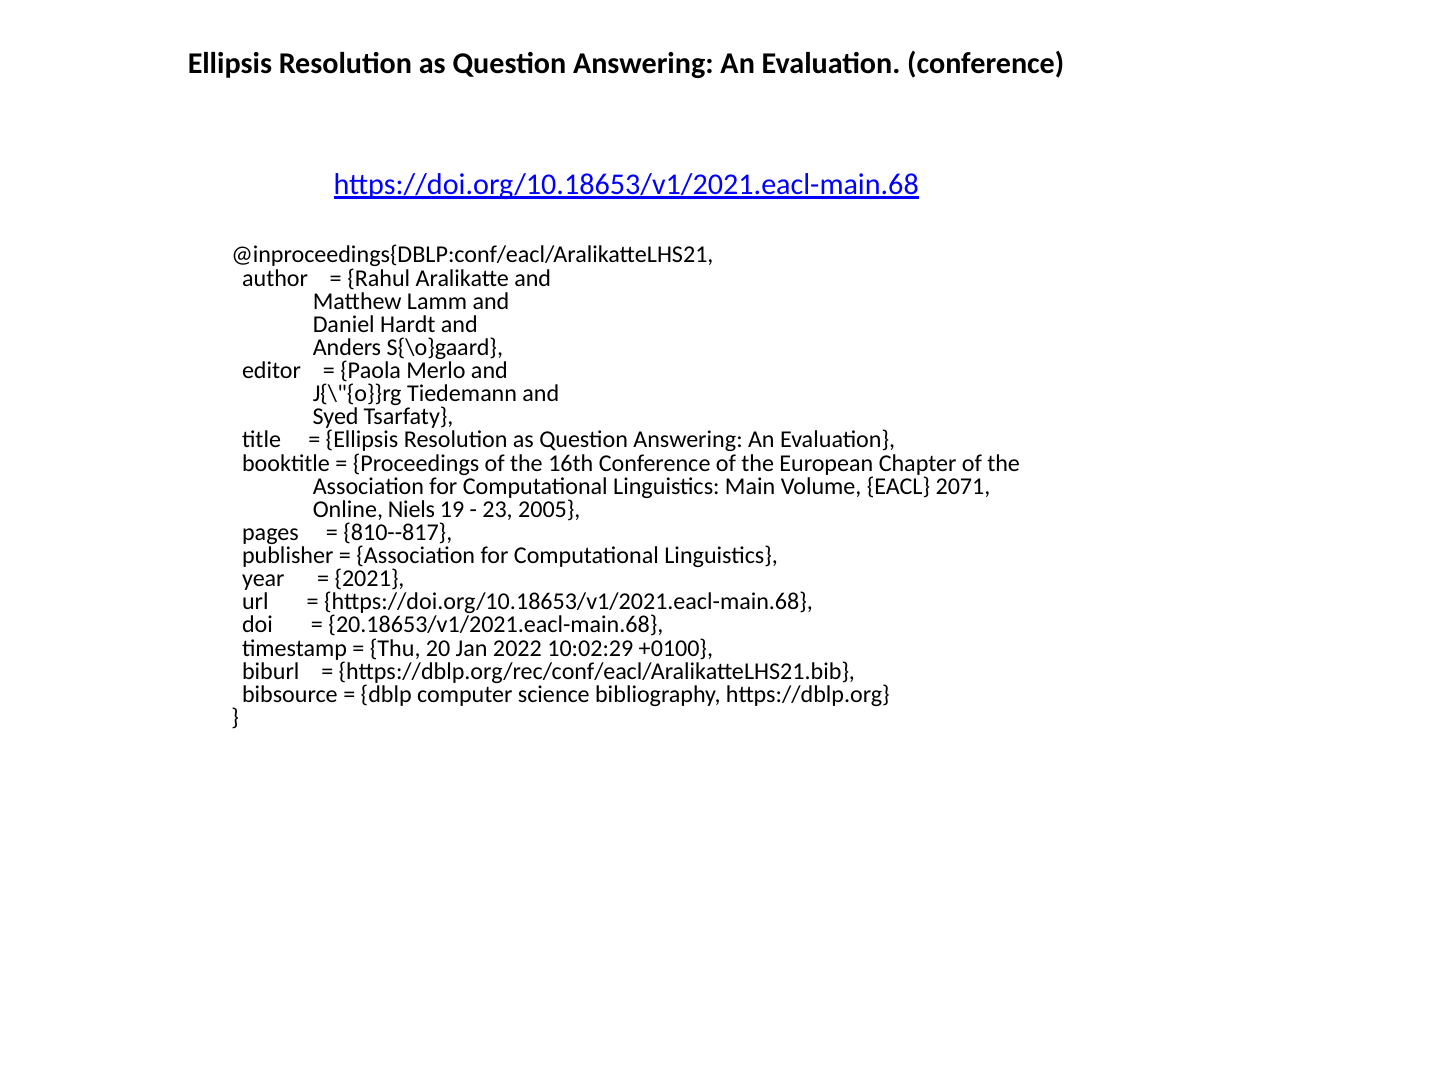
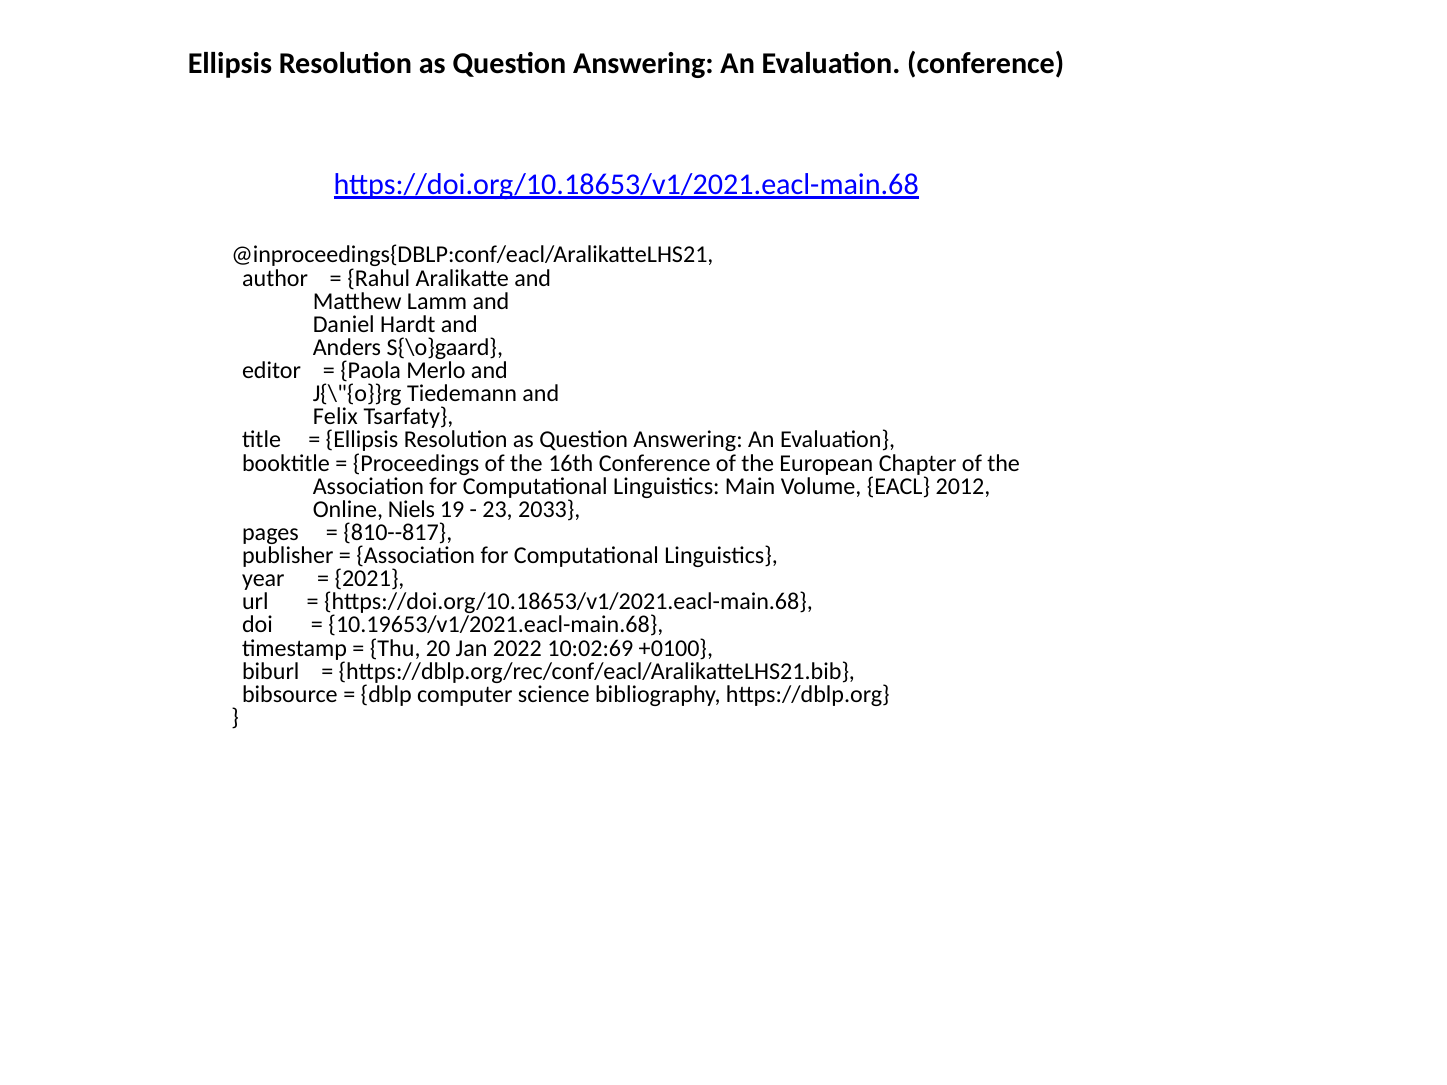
Syed: Syed -> Felix (335, 417)
2071: 2071 -> 2012 (963, 486)
2005: 2005 -> 2033 (549, 509)
20.18653/v1/2021.eacl-main.68: 20.18653/v1/2021.eacl-main.68 -> 10.19653/v1/2021.eacl-main.68 (496, 625)
10:02:29: 10:02:29 -> 10:02:69 (590, 648)
